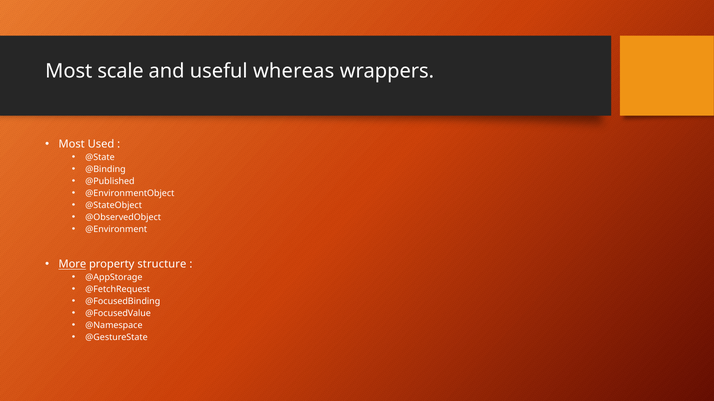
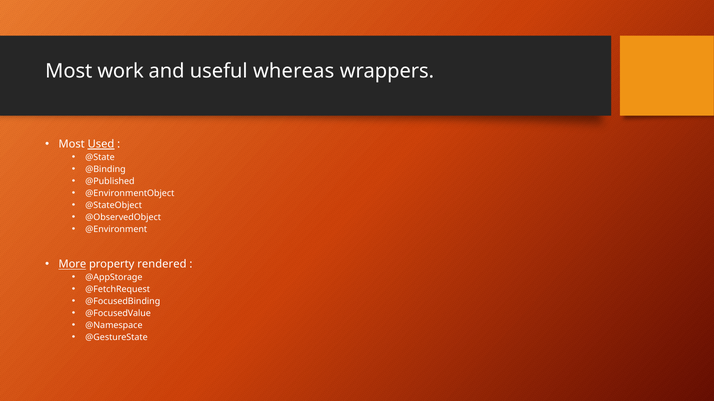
scale: scale -> work (121, 71)
Used underline: none -> present (101, 145)
structure: structure -> rendered (162, 265)
